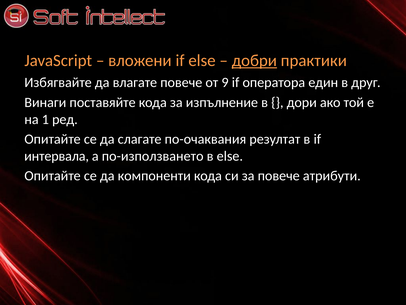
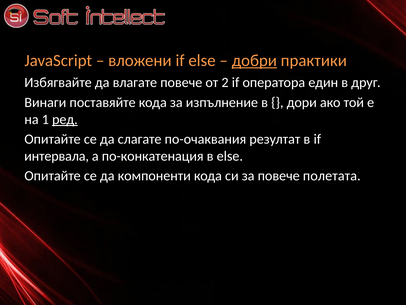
9: 9 -> 2 (225, 83)
ред underline: none -> present (65, 119)
по-използването: по-използването -> по-конкатенация (153, 156)
атрибути: атрибути -> полетата (332, 176)
